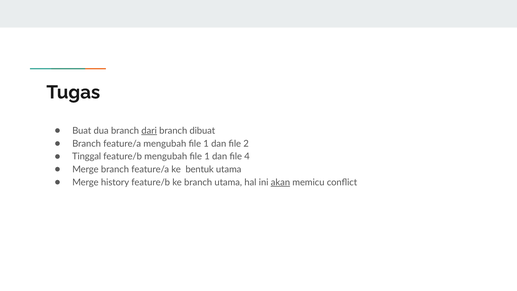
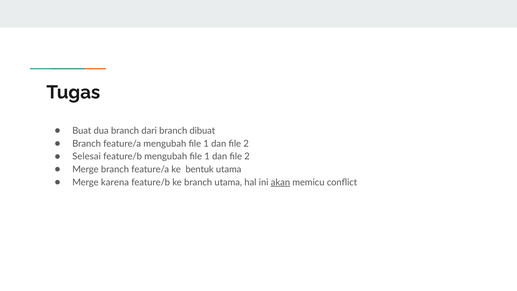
dari underline: present -> none (149, 131)
Tinggal: Tinggal -> Selesai (87, 156)
4: 4 -> 2 (247, 156)
history: history -> karena (115, 182)
